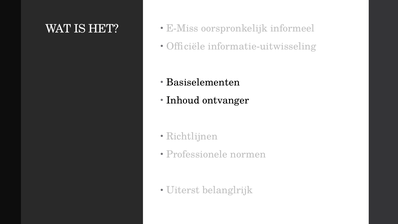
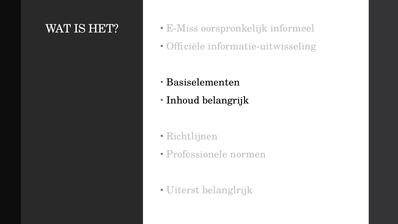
ontvanger: ontvanger -> belangrijk (226, 100)
